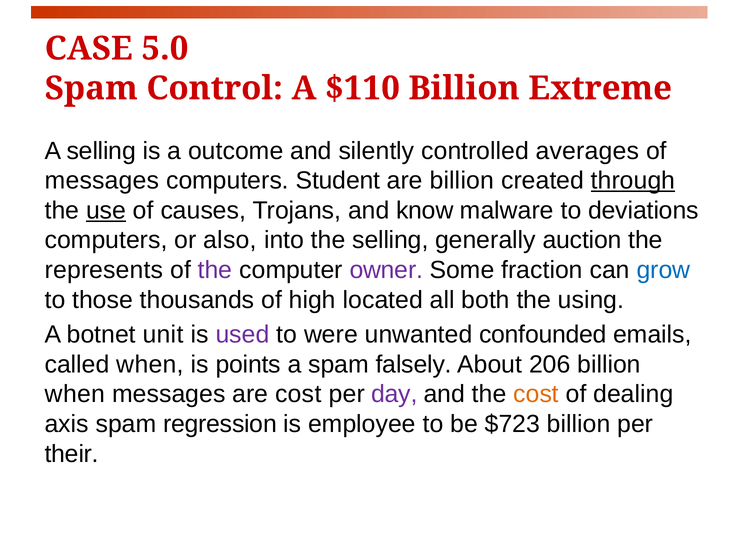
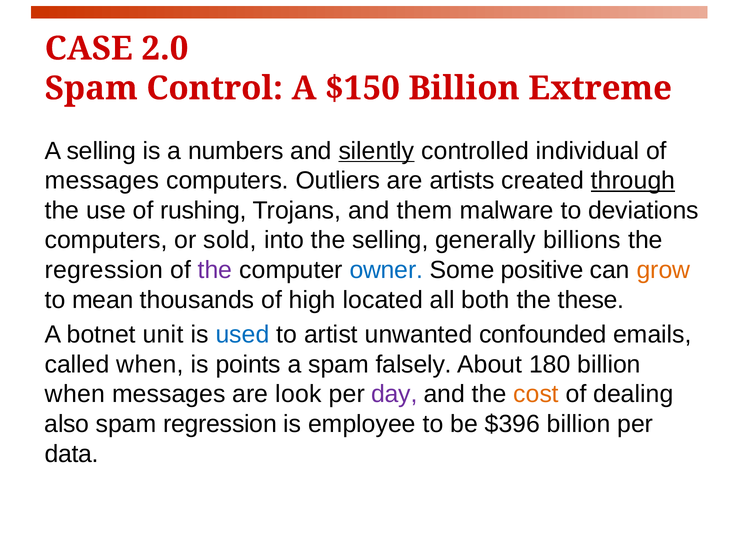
5.0: 5.0 -> 2.0 (165, 49)
$110: $110 -> $150 (362, 88)
outcome: outcome -> numbers (236, 151)
silently underline: none -> present (376, 151)
averages: averages -> individual (588, 151)
Student: Student -> Outliers (338, 181)
are billion: billion -> artists (462, 181)
use underline: present -> none (106, 210)
causes: causes -> rushing (203, 210)
know: know -> them (425, 210)
also: also -> sold (230, 240)
auction: auction -> billions (582, 240)
represents: represents -> regression (104, 270)
owner colour: purple -> blue (386, 270)
fraction: fraction -> positive (542, 270)
grow colour: blue -> orange (663, 270)
those: those -> mean (103, 300)
using: using -> these (591, 300)
used colour: purple -> blue (243, 335)
were: were -> artist (331, 335)
206: 206 -> 180 (550, 364)
are cost: cost -> look (298, 394)
axis: axis -> also (67, 424)
$723: $723 -> $396 (512, 424)
their: their -> data (72, 454)
